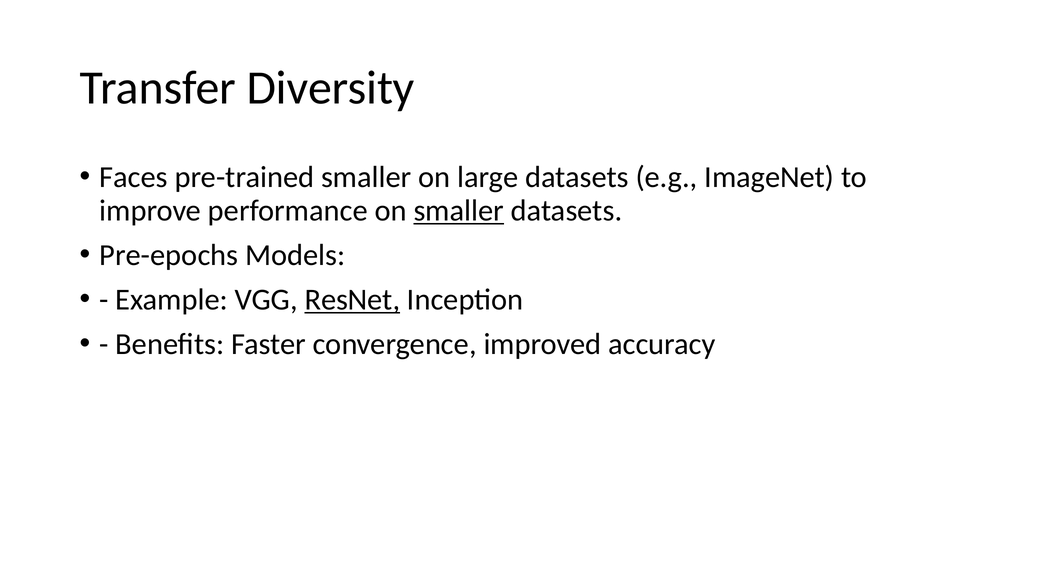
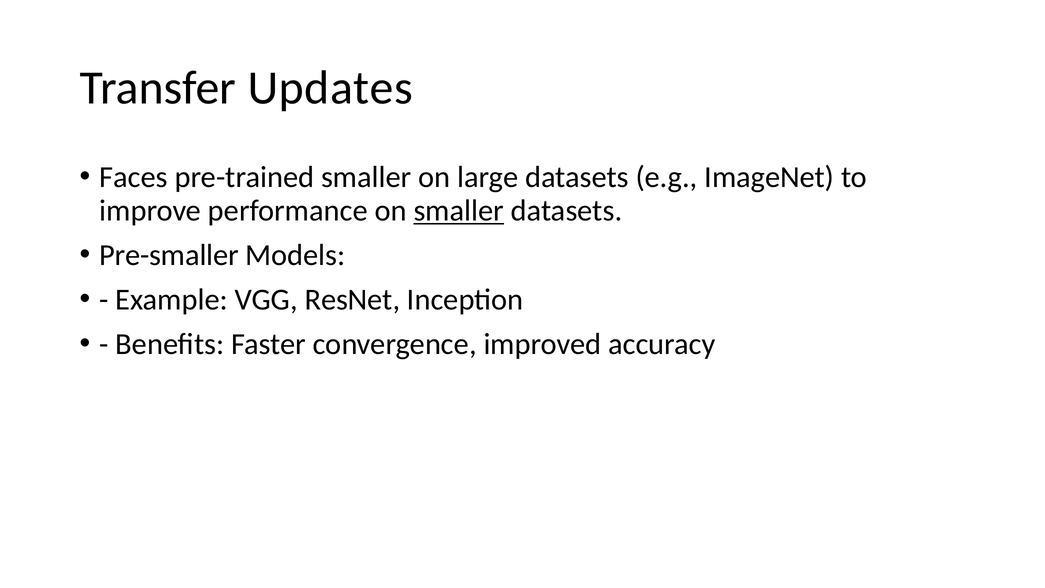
Diversity: Diversity -> Updates (330, 88)
Pre-epochs: Pre-epochs -> Pre-smaller (169, 255)
ResNet underline: present -> none (352, 299)
